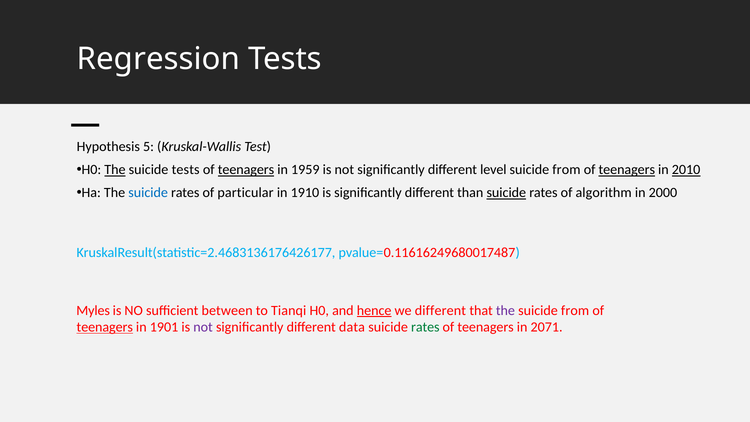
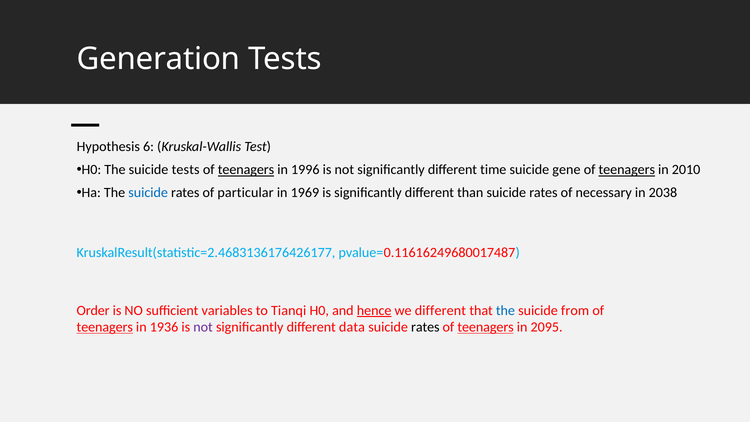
Regression: Regression -> Generation (158, 59)
5: 5 -> 6 (148, 147)
The underline: present -> none (115, 170)
1959: 1959 -> 1996 (305, 170)
level: level -> time (493, 170)
from: from -> gene (566, 170)
2010 underline: present -> none (686, 170)
1910: 1910 -> 1969 (305, 193)
suicide underline: present -> none (506, 193)
algorithm: algorithm -> necessary (604, 193)
2000: 2000 -> 2038 (663, 193)
Myles: Myles -> Order (93, 310)
between: between -> variables (227, 310)
the colour: purple -> blue (505, 310)
1901: 1901 -> 1936 (164, 327)
rates colour: green -> black (425, 327)
teenagers underline: none -> present (486, 327)
2071: 2071 -> 2095 (547, 327)
